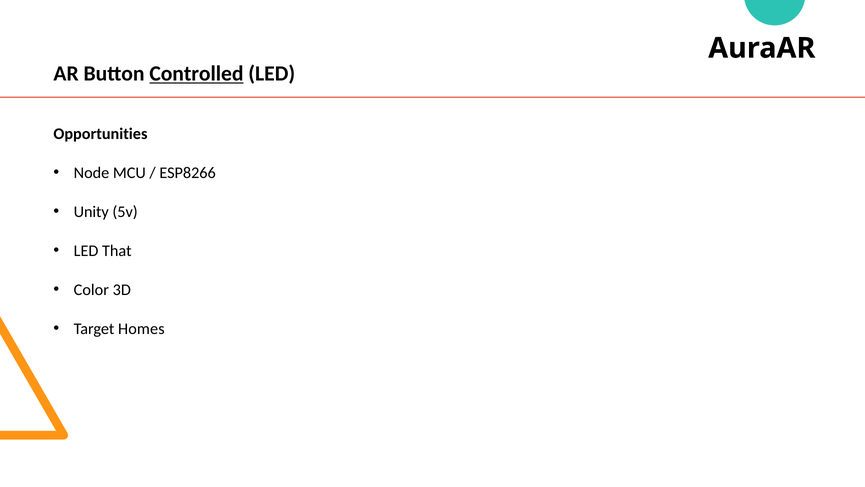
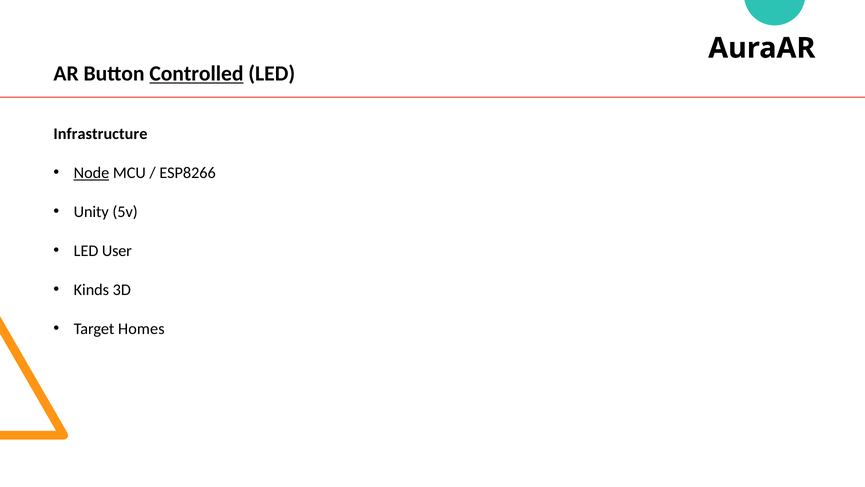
Opportunities: Opportunities -> Infrastructure (100, 134)
Node underline: none -> present (91, 173)
That: That -> User (117, 251)
Color: Color -> Kinds (91, 289)
